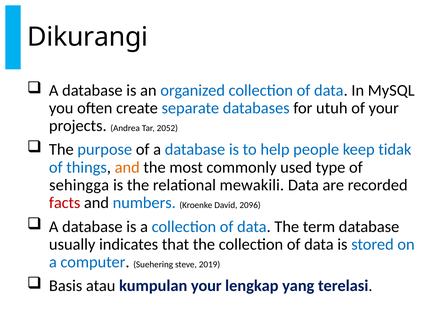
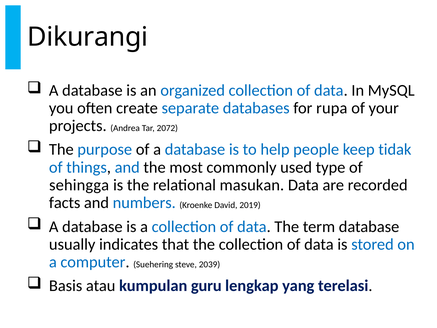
utuh: utuh -> rupa (332, 108)
2052: 2052 -> 2072 (167, 128)
and colour: orange -> blue (127, 167)
mewakili: mewakili -> masukan (252, 185)
facts colour: red -> black (65, 203)
2096: 2096 -> 2019 (250, 205)
2019: 2019 -> 2039 (209, 264)
kumpulan your: your -> guru (206, 286)
